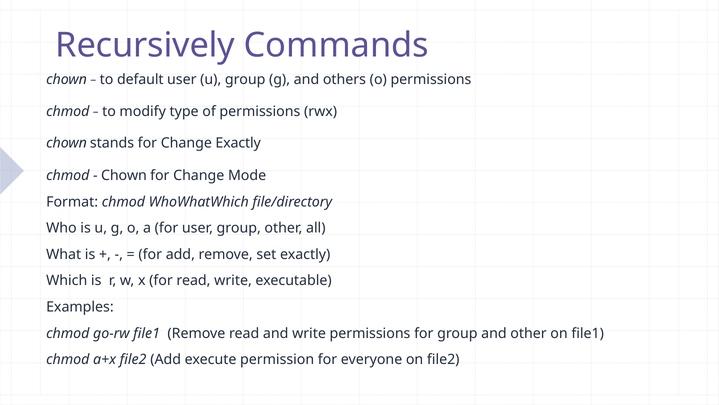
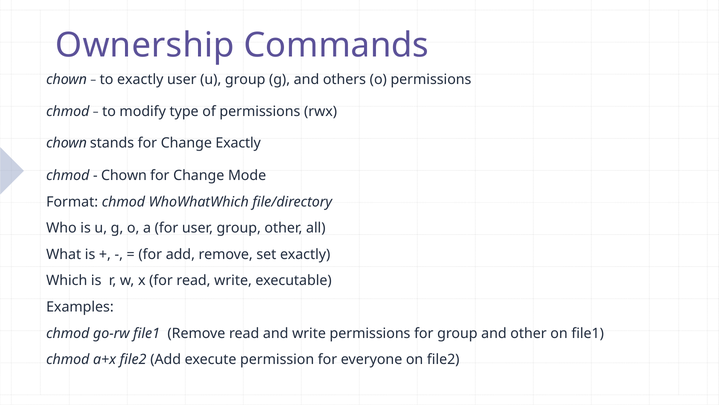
Recursively: Recursively -> Ownership (145, 45)
to default: default -> exactly (140, 80)
